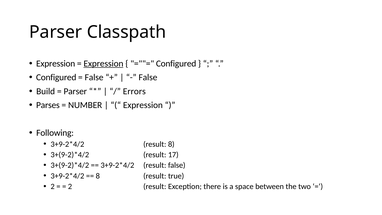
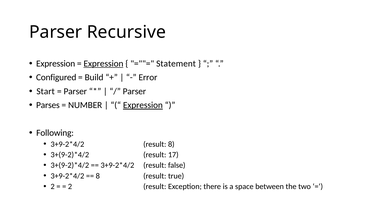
Classpath: Classpath -> Recursive (126, 32)
Configured: Configured -> Statement (176, 64)
False: False -> Build (94, 77)
False: False -> Error (148, 77)
Build: Build -> Start (46, 91)
Errors: Errors -> Parser (134, 91)
Expression underline: none -> present (143, 105)
